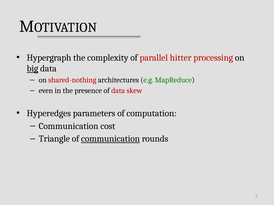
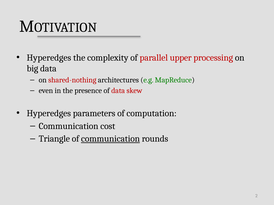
Hypergraph: Hypergraph -> Hyperedges (49, 58)
hitter: hitter -> upper (181, 58)
big underline: present -> none (32, 69)
